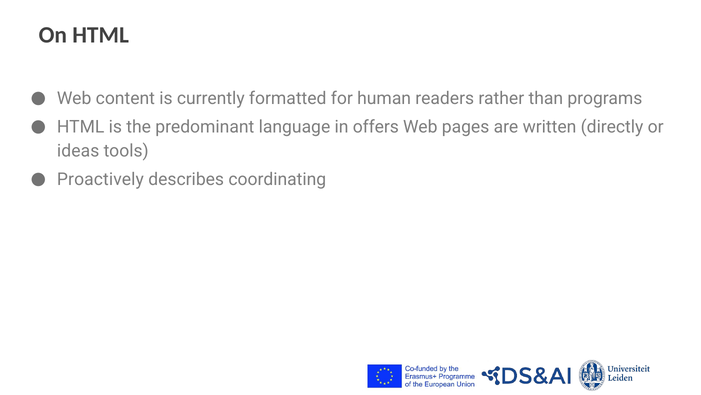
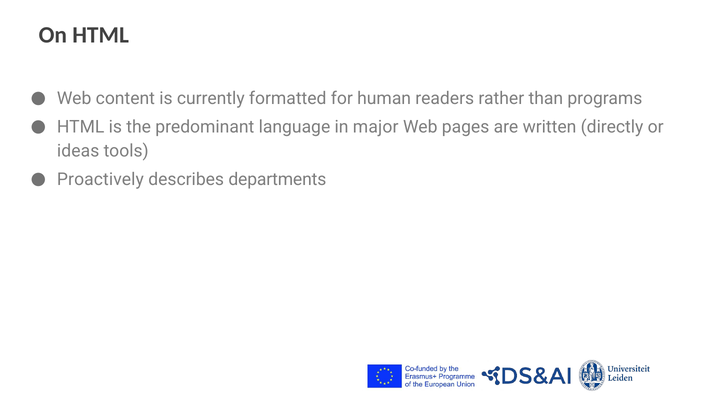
offers: offers -> major (376, 127)
coordinating: coordinating -> departments (277, 179)
